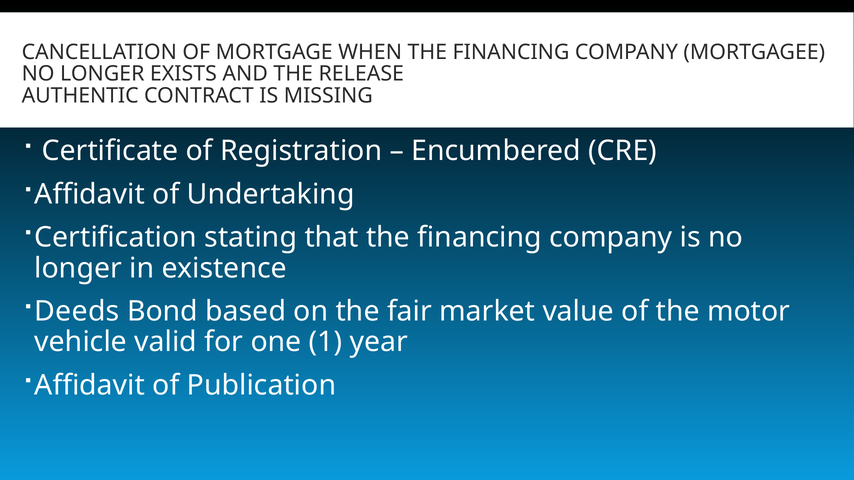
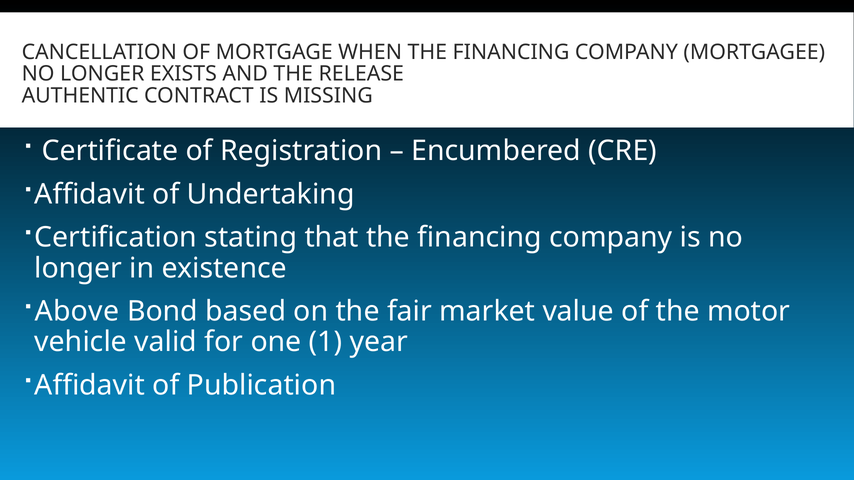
Deeds: Deeds -> Above (77, 312)
